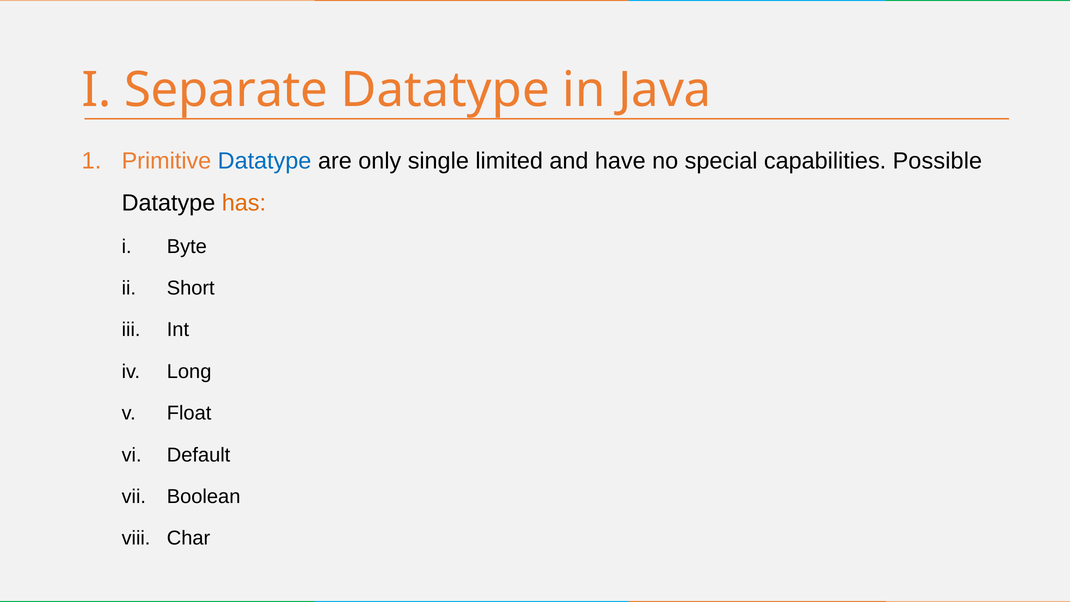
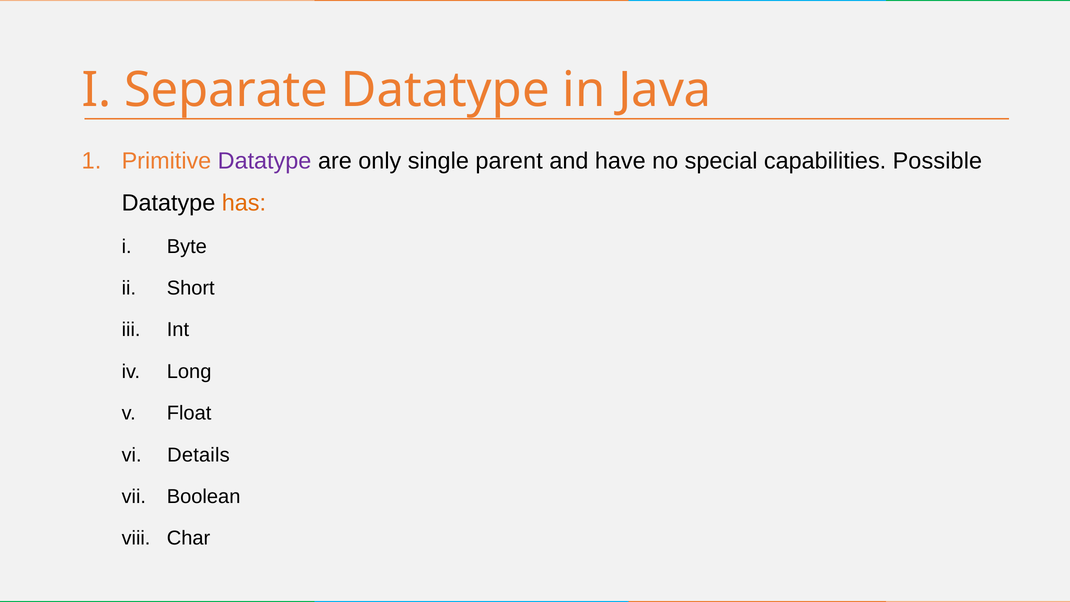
Datatype colour: blue -> purple (265, 161)
limited: limited -> parent (509, 161)
Default: Default -> Details (198, 455)
